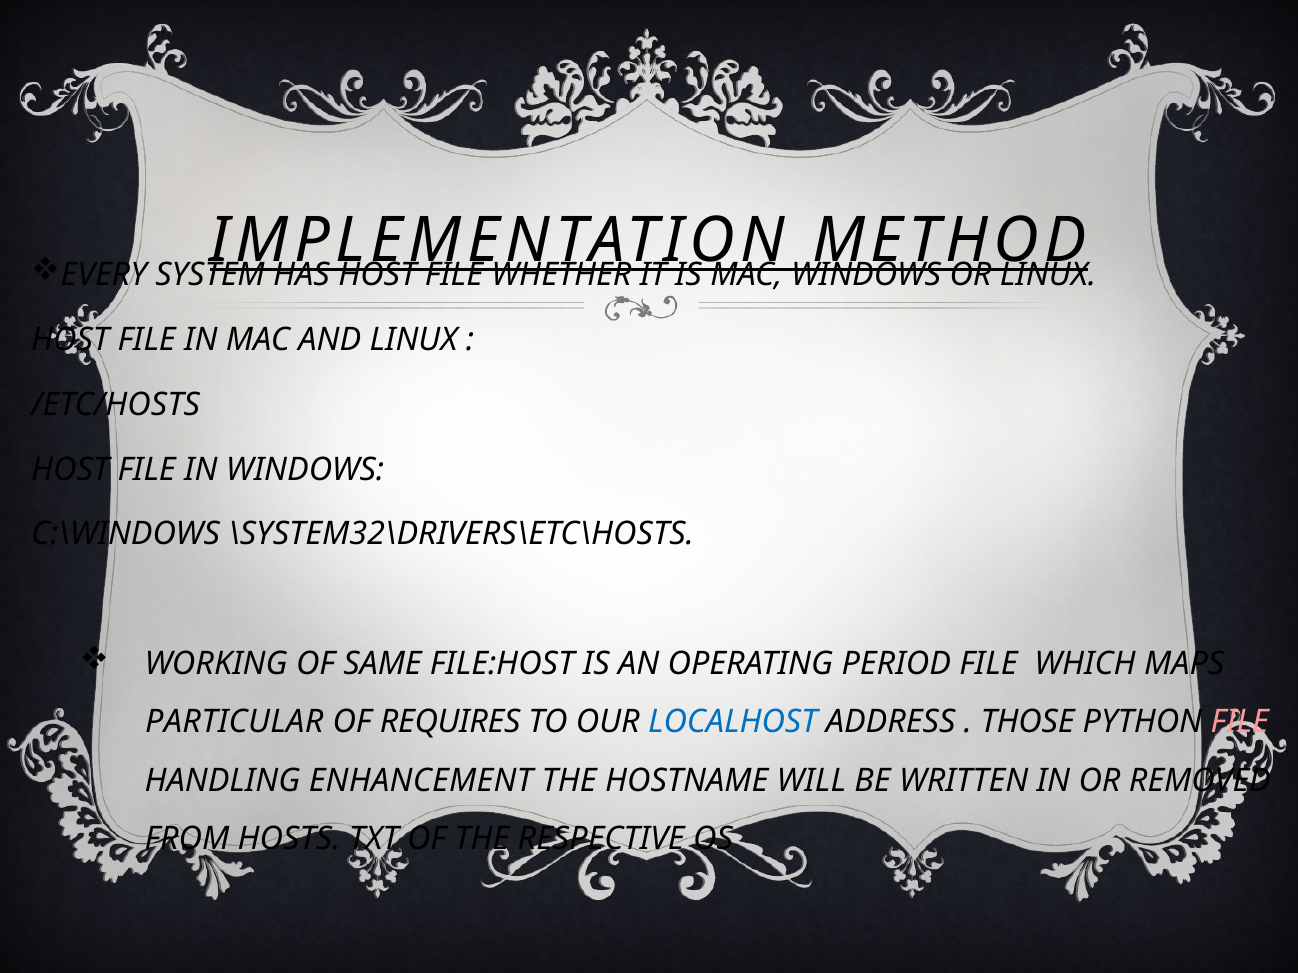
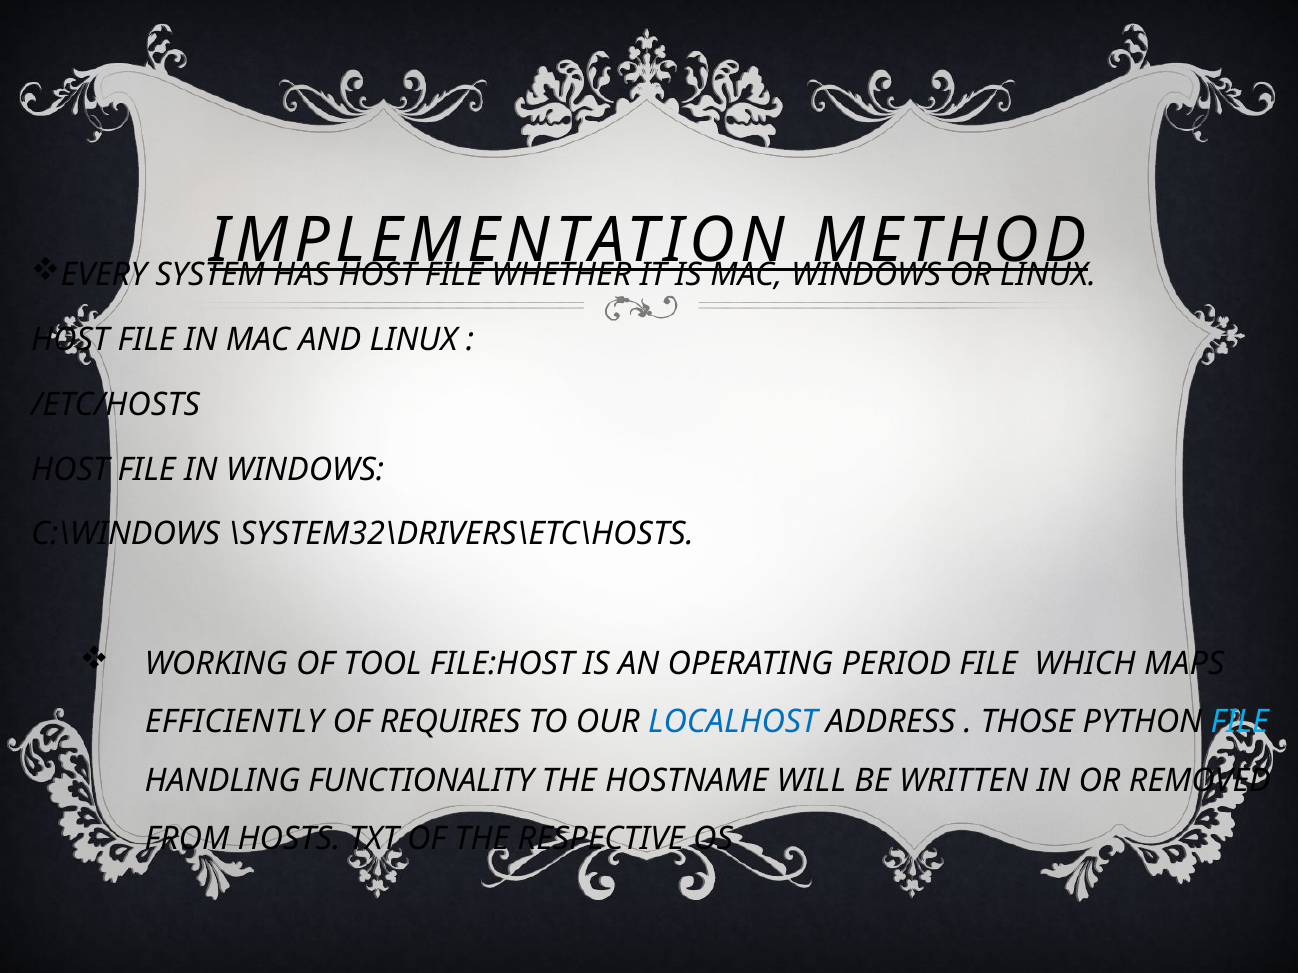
SAME: SAME -> TOOL (383, 664)
PARTICULAR: PARTICULAR -> EFFICIENTLY (234, 723)
FILE colour: pink -> light blue (1240, 723)
ENHANCEMENT: ENHANCEMENT -> FUNCTIONALITY (421, 781)
